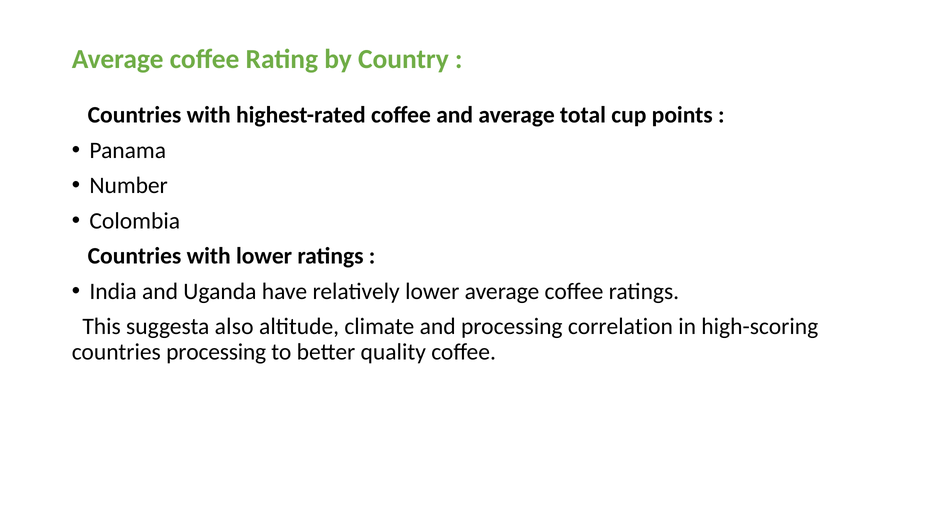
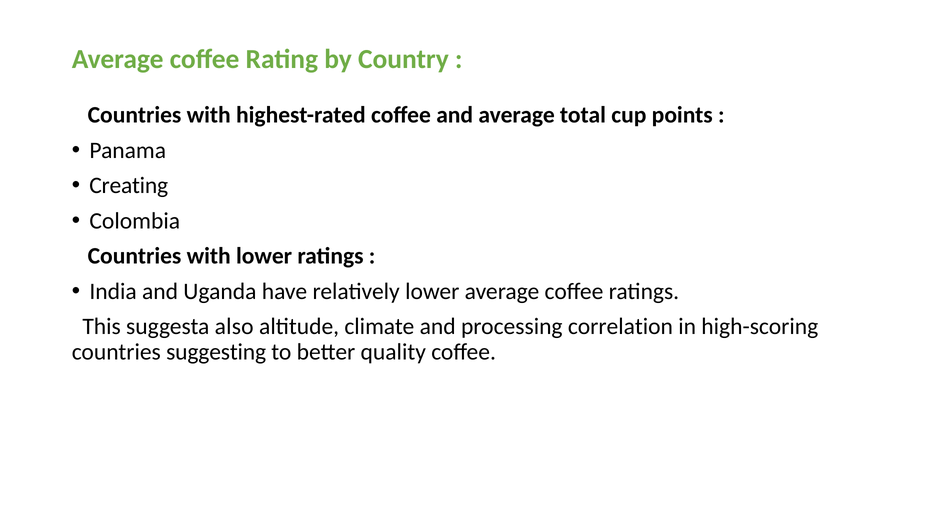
Number: Number -> Creating (129, 186)
countries processing: processing -> suggesting (216, 352)
